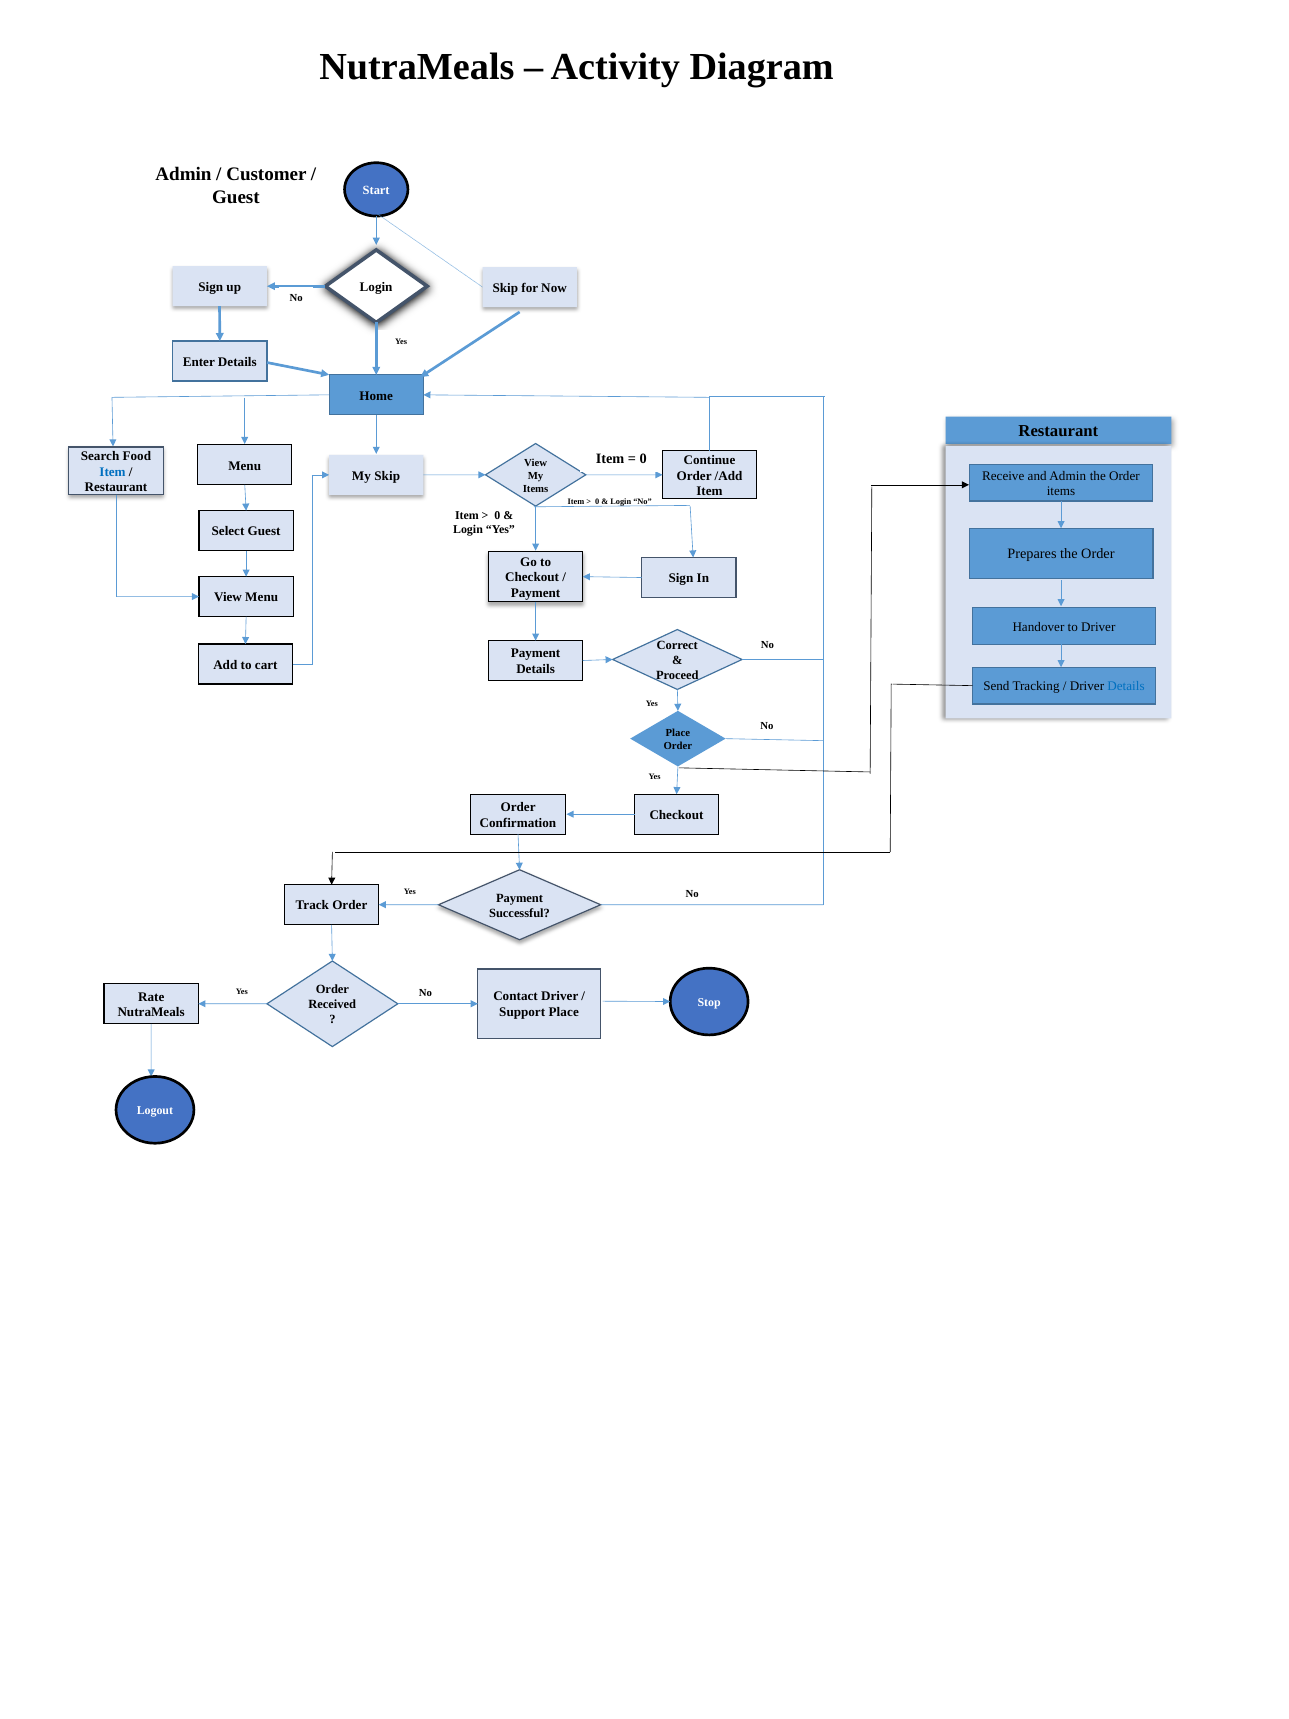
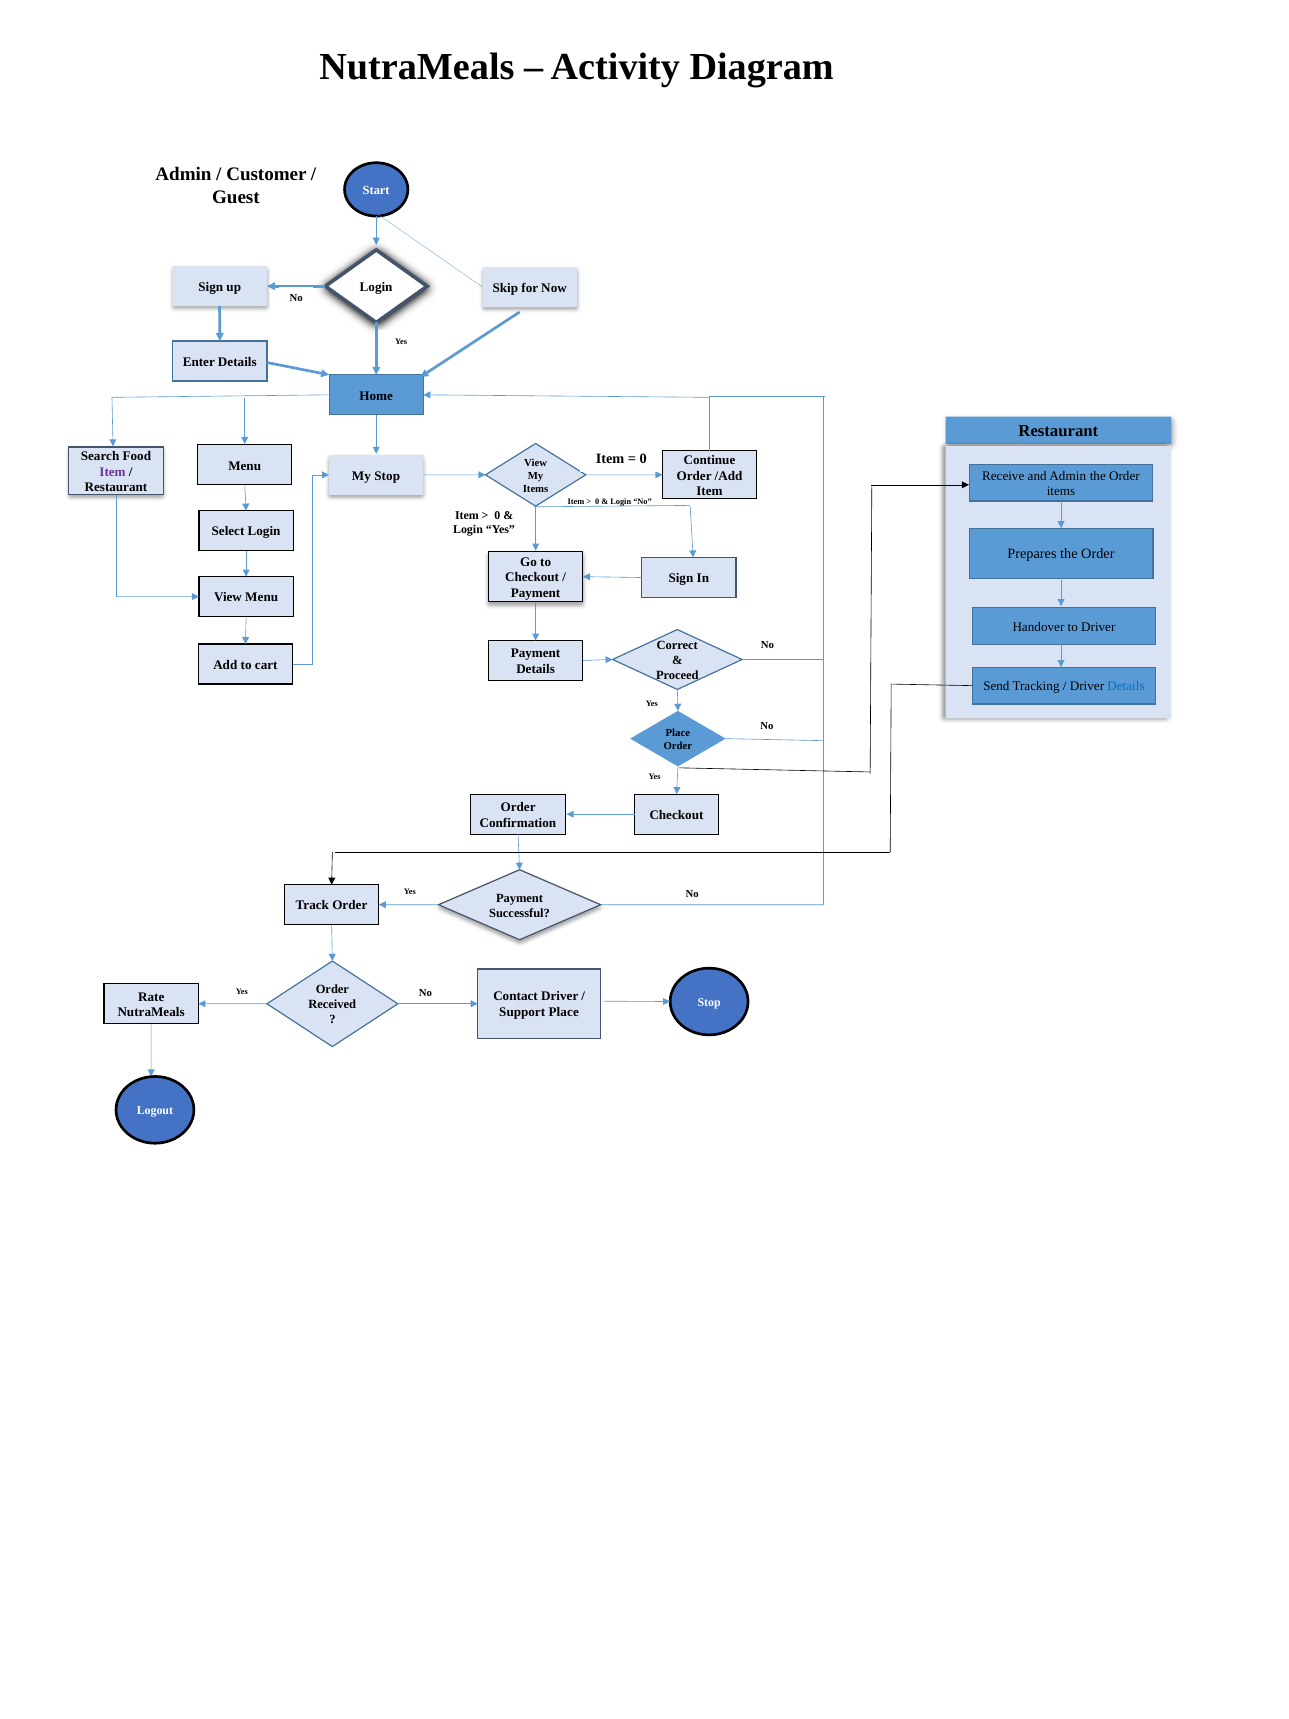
Item colour: blue -> purple (113, 472)
My Skip: Skip -> Stop (387, 476)
Select Guest: Guest -> Login (264, 531)
